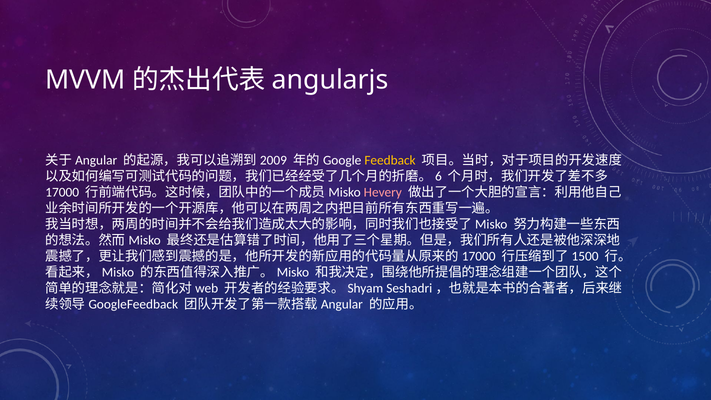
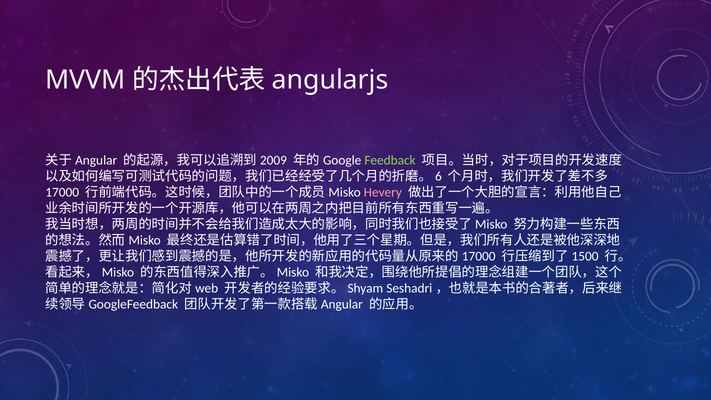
Feedback colour: yellow -> light green (390, 160)
